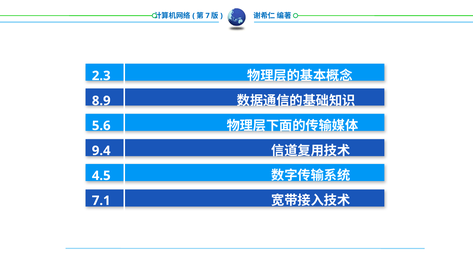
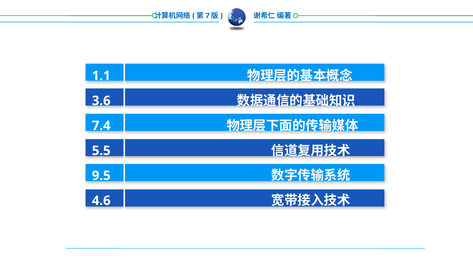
2.3: 2.3 -> 1.1 (101, 76)
8.9: 8.9 -> 3.6 (101, 101)
5.6: 5.6 -> 7.4 (101, 126)
9.4: 9.4 -> 5.5 (101, 151)
4.5: 4.5 -> 9.5 (101, 176)
7.1: 7.1 -> 4.6 (101, 201)
